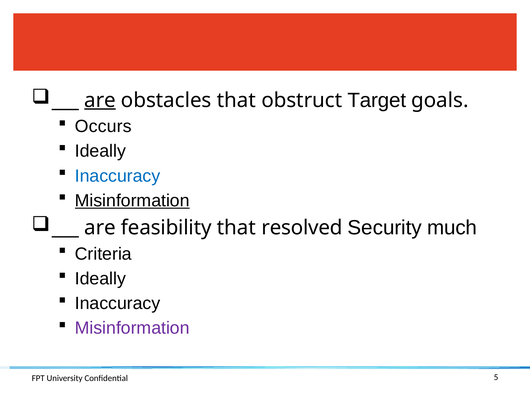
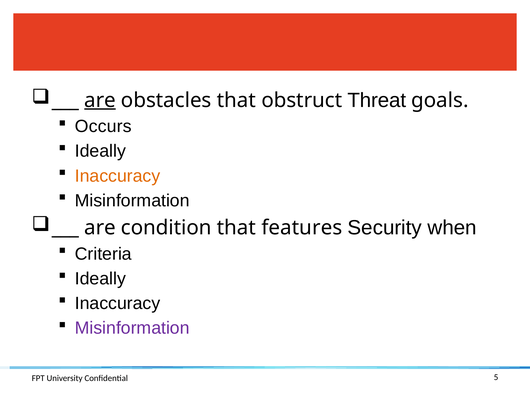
Target: Target -> Threat (377, 100)
Inaccuracy colour: blue -> orange (118, 176)
Misinformation underline: present -> none (132, 201)
feasibility: feasibility -> condition (166, 228)
resolved: resolved -> features (302, 228)
much: much -> when (452, 228)
